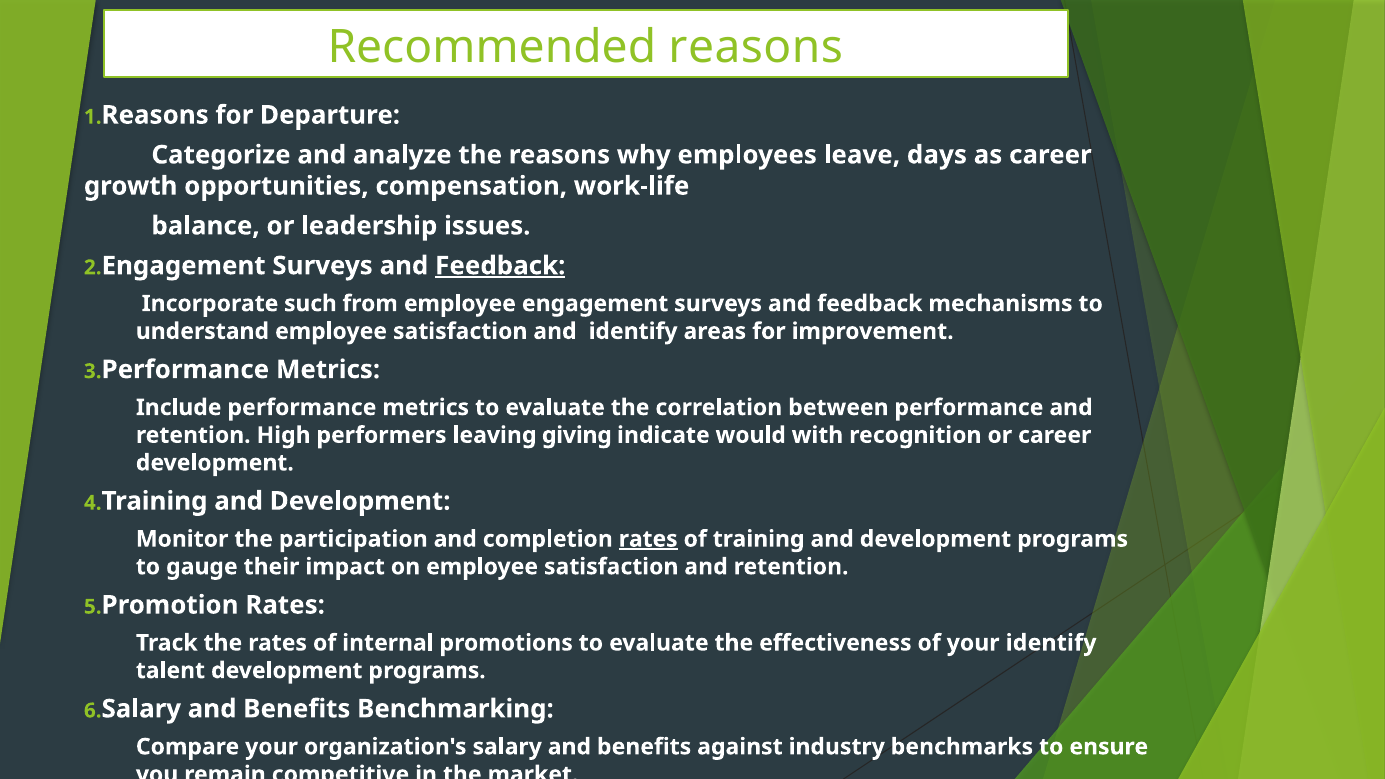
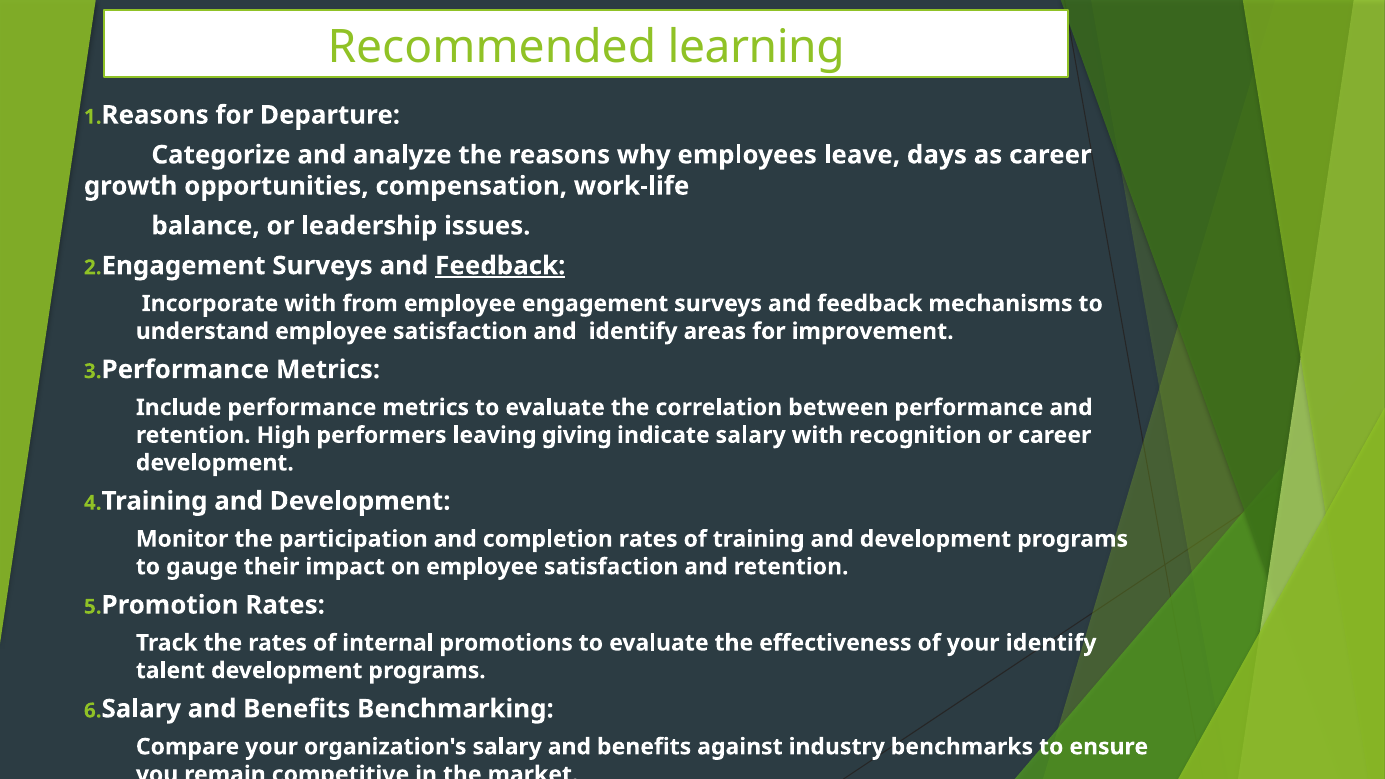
Recommended reasons: reasons -> learning (756, 47)
Incorporate such: such -> with (310, 304)
indicate would: would -> salary (751, 435)
rates underline: present -> none (648, 539)
